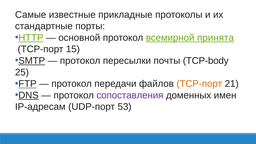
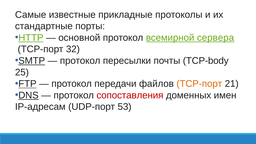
принята: принята -> сервера (215, 38)
15: 15 -> 32 (73, 49)
сопоставления colour: purple -> red (130, 95)
